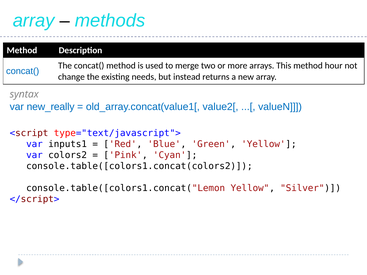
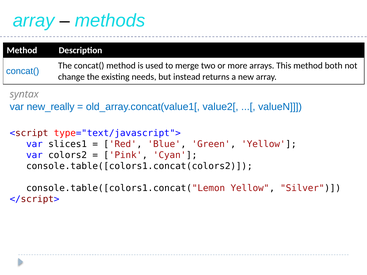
hour: hour -> both (334, 66)
inputs1: inputs1 -> slices1 (68, 144)
